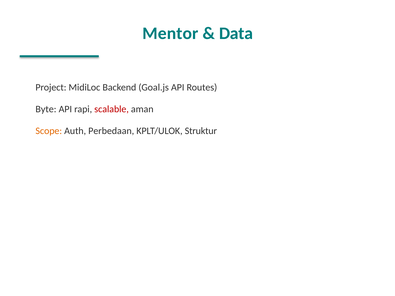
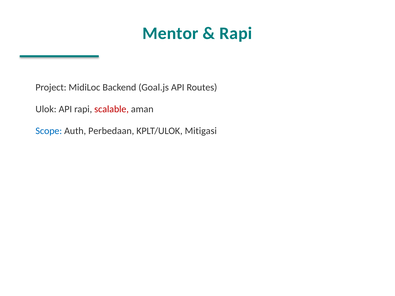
Data: Data -> Rapi (236, 33)
Byte: Byte -> Ulok (46, 109)
Scope colour: orange -> blue (49, 131)
Struktur: Struktur -> Mitigasi (201, 131)
